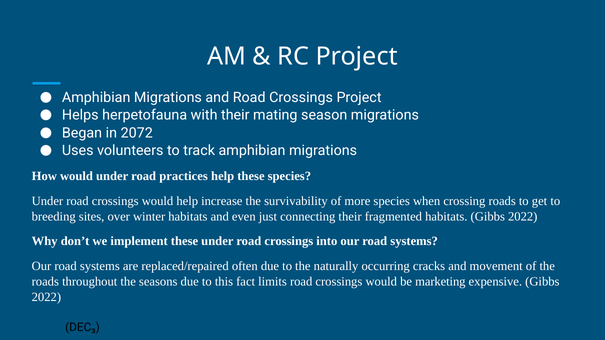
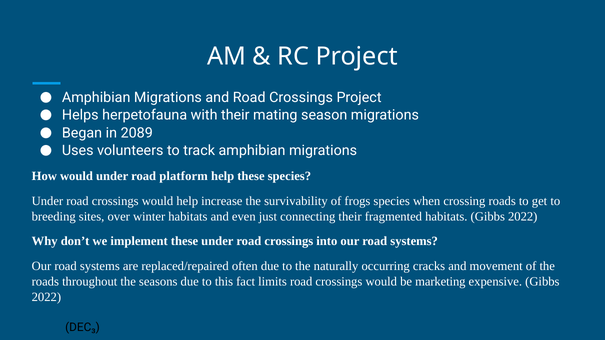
2072: 2072 -> 2089 (137, 133)
practices: practices -> platform (184, 176)
more: more -> frogs (357, 201)
